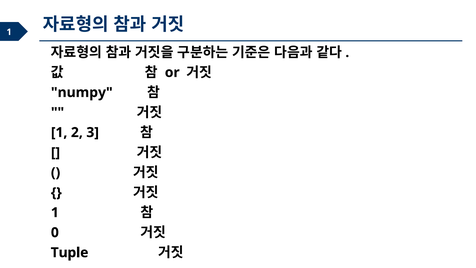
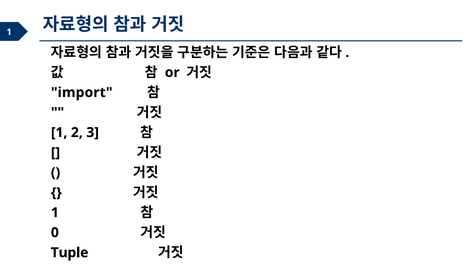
numpy: numpy -> import (82, 92)
